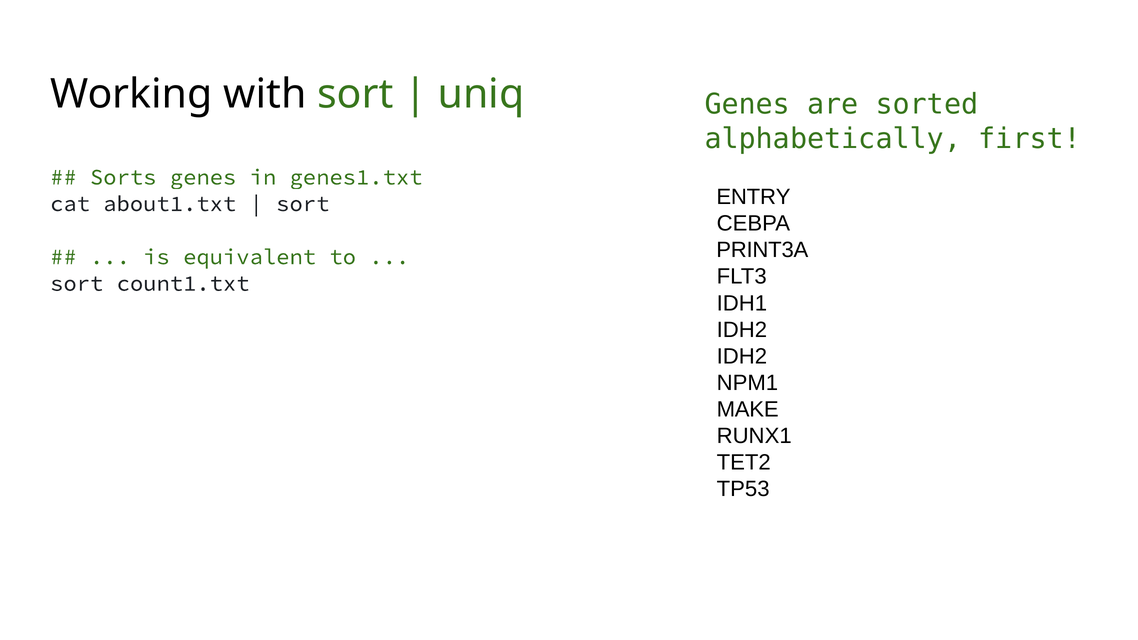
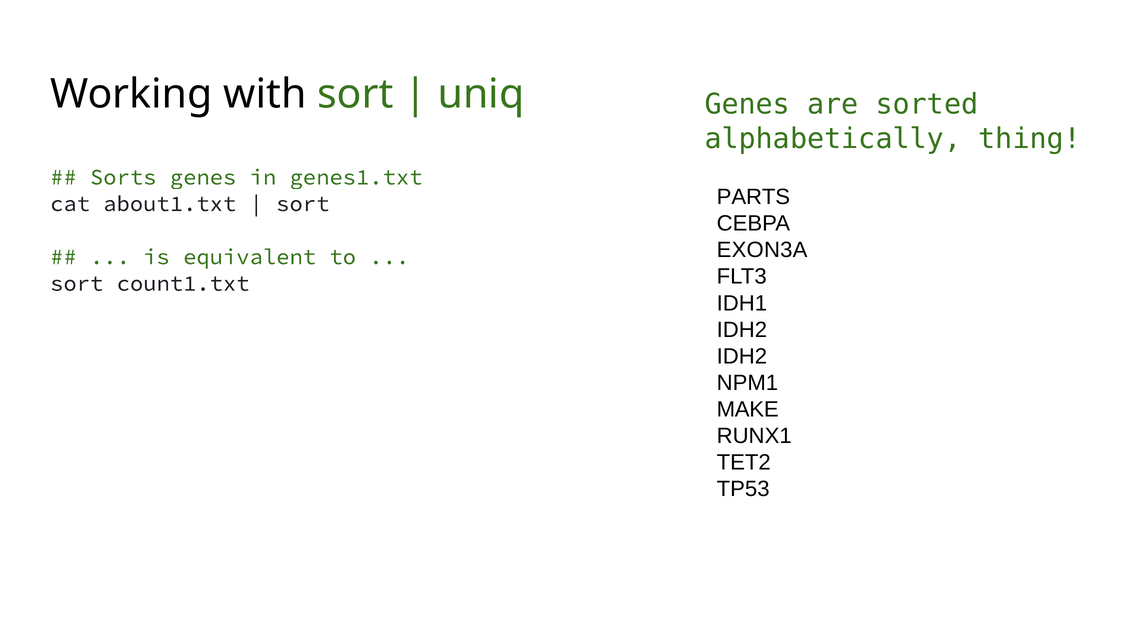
first: first -> thing (1030, 139)
ENTRY: ENTRY -> PARTS (753, 197)
PRINT3A: PRINT3A -> EXON3A (762, 250)
